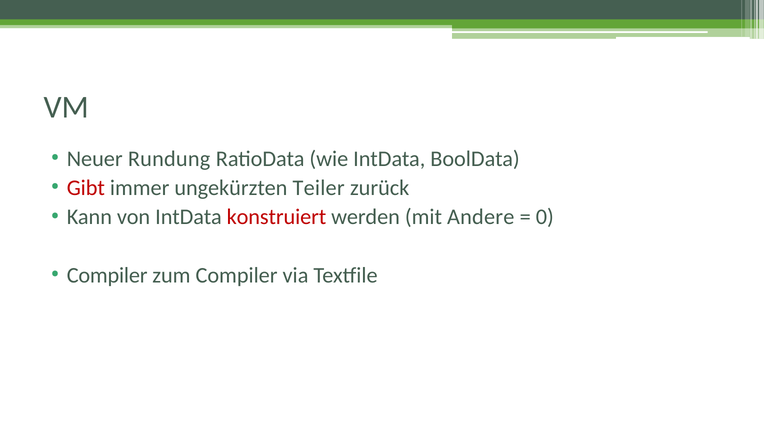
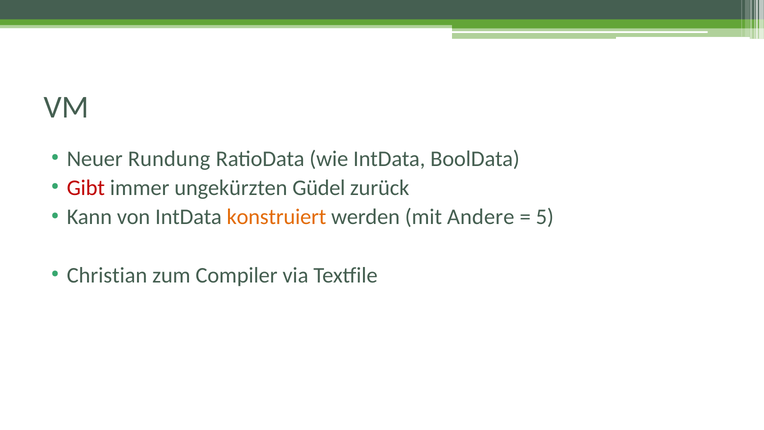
Teiler: Teiler -> Güdel (319, 188)
konstruiert colour: red -> orange (276, 217)
0: 0 -> 5 (545, 217)
Compiler: Compiler -> Christian (107, 275)
